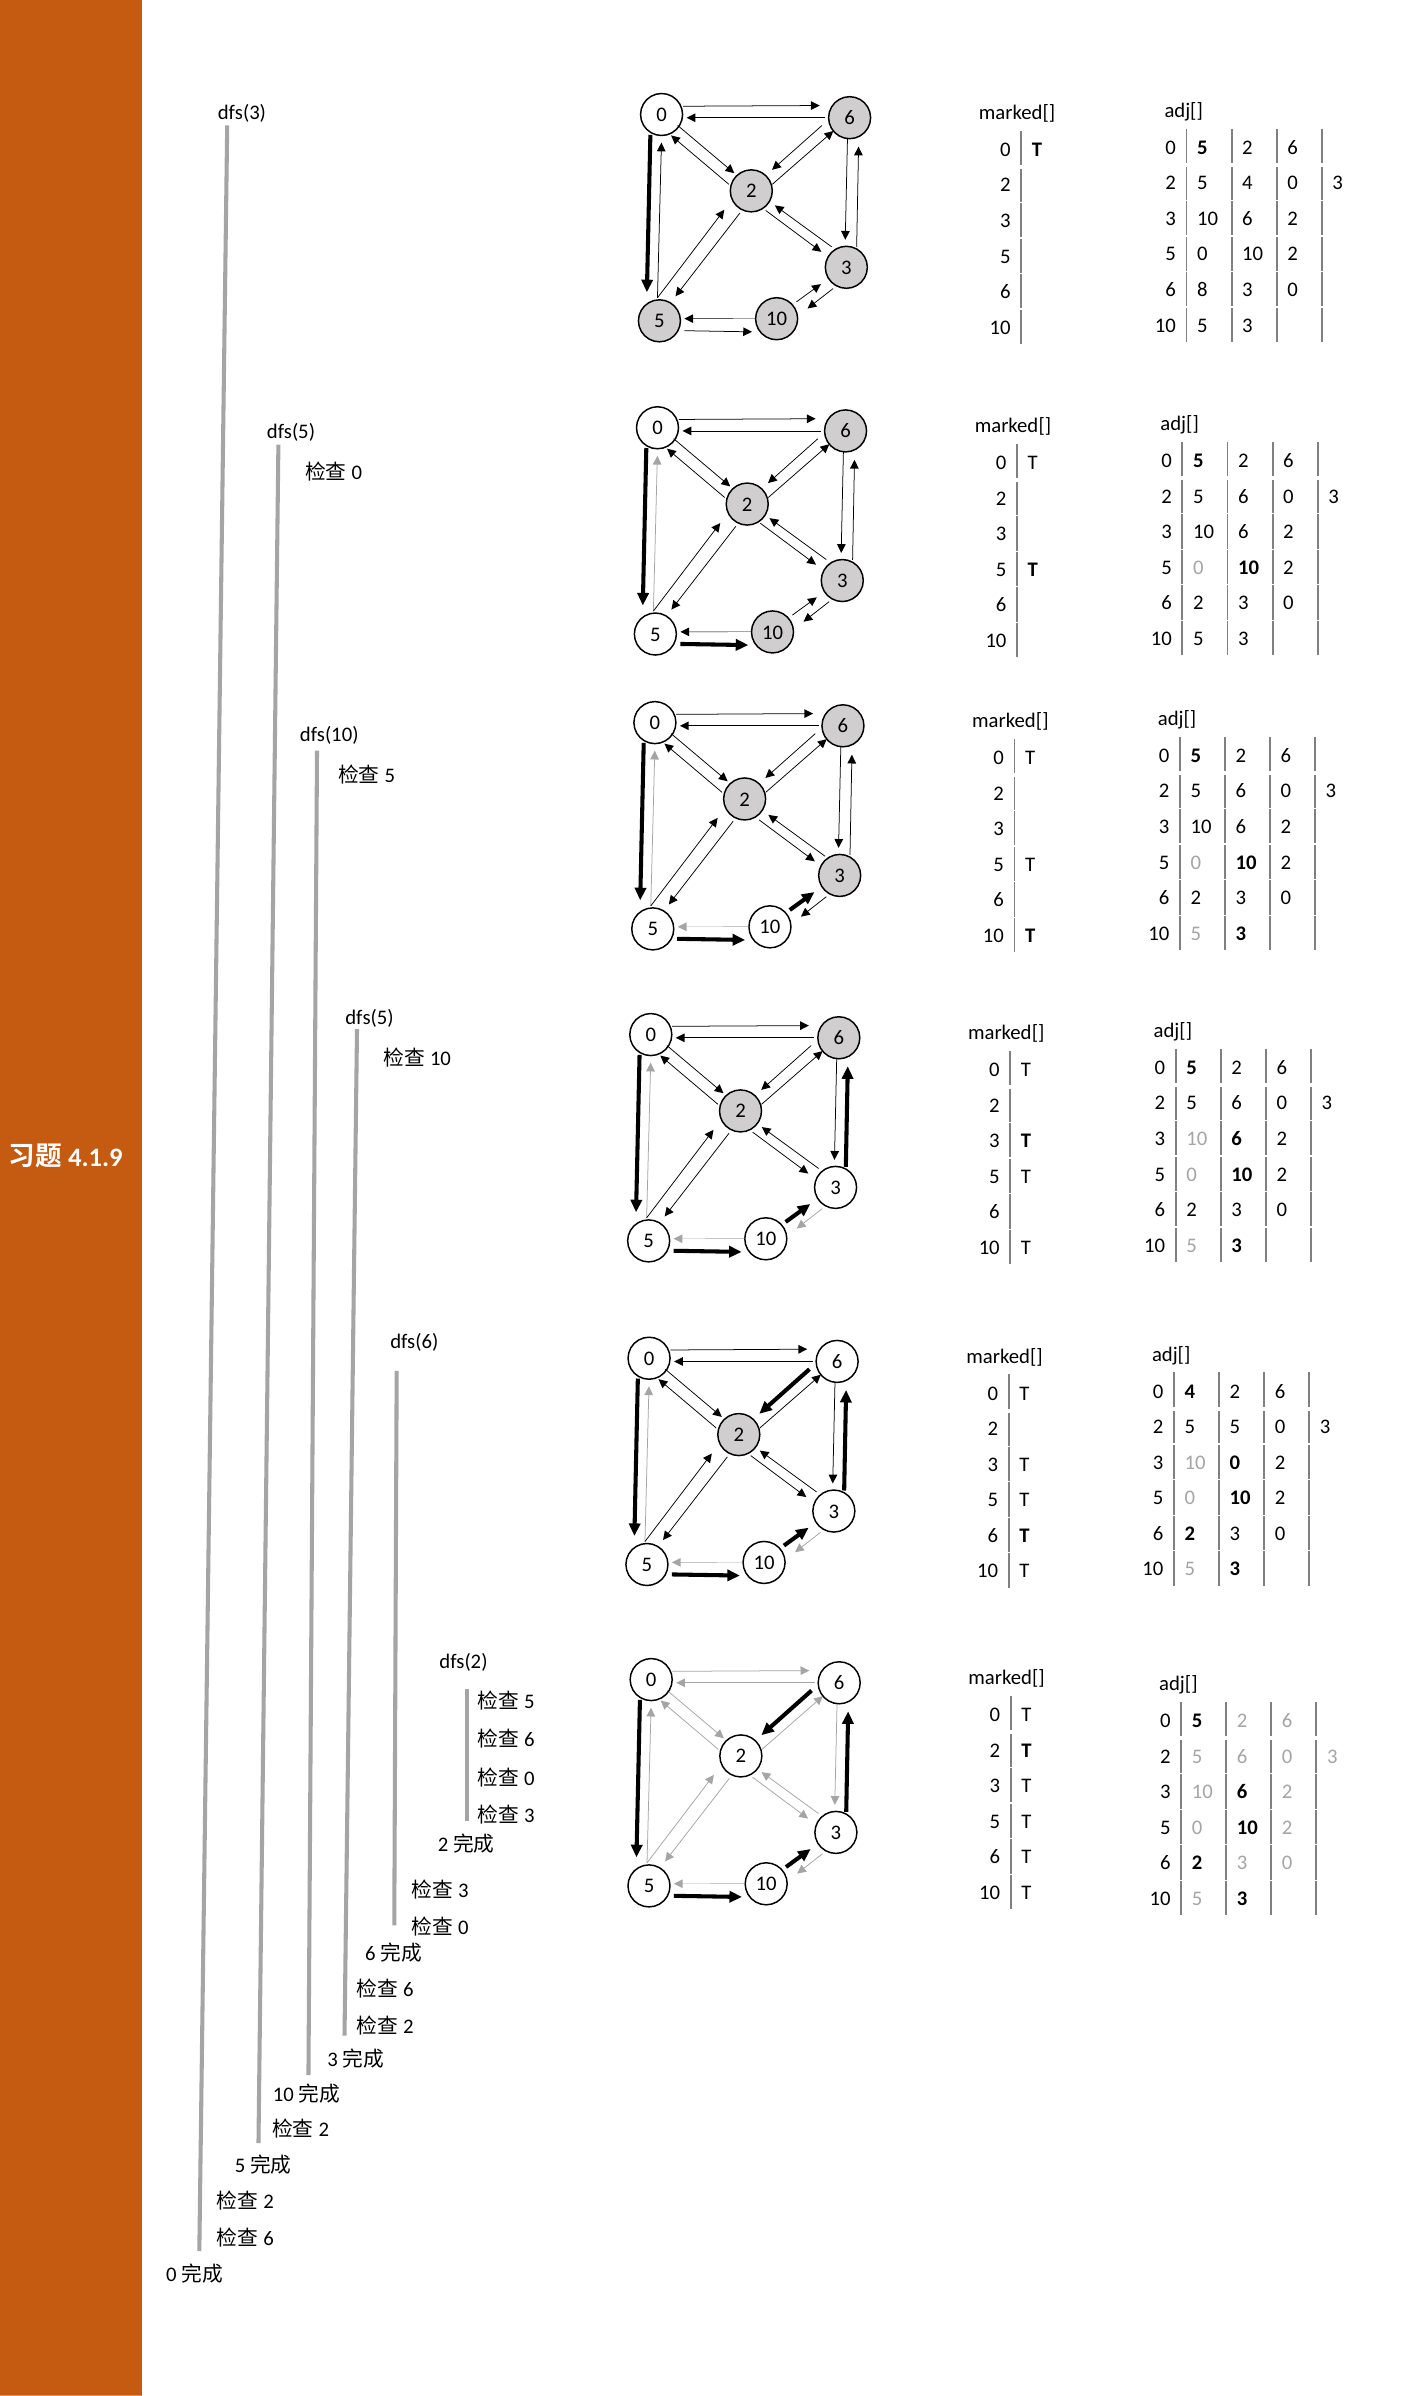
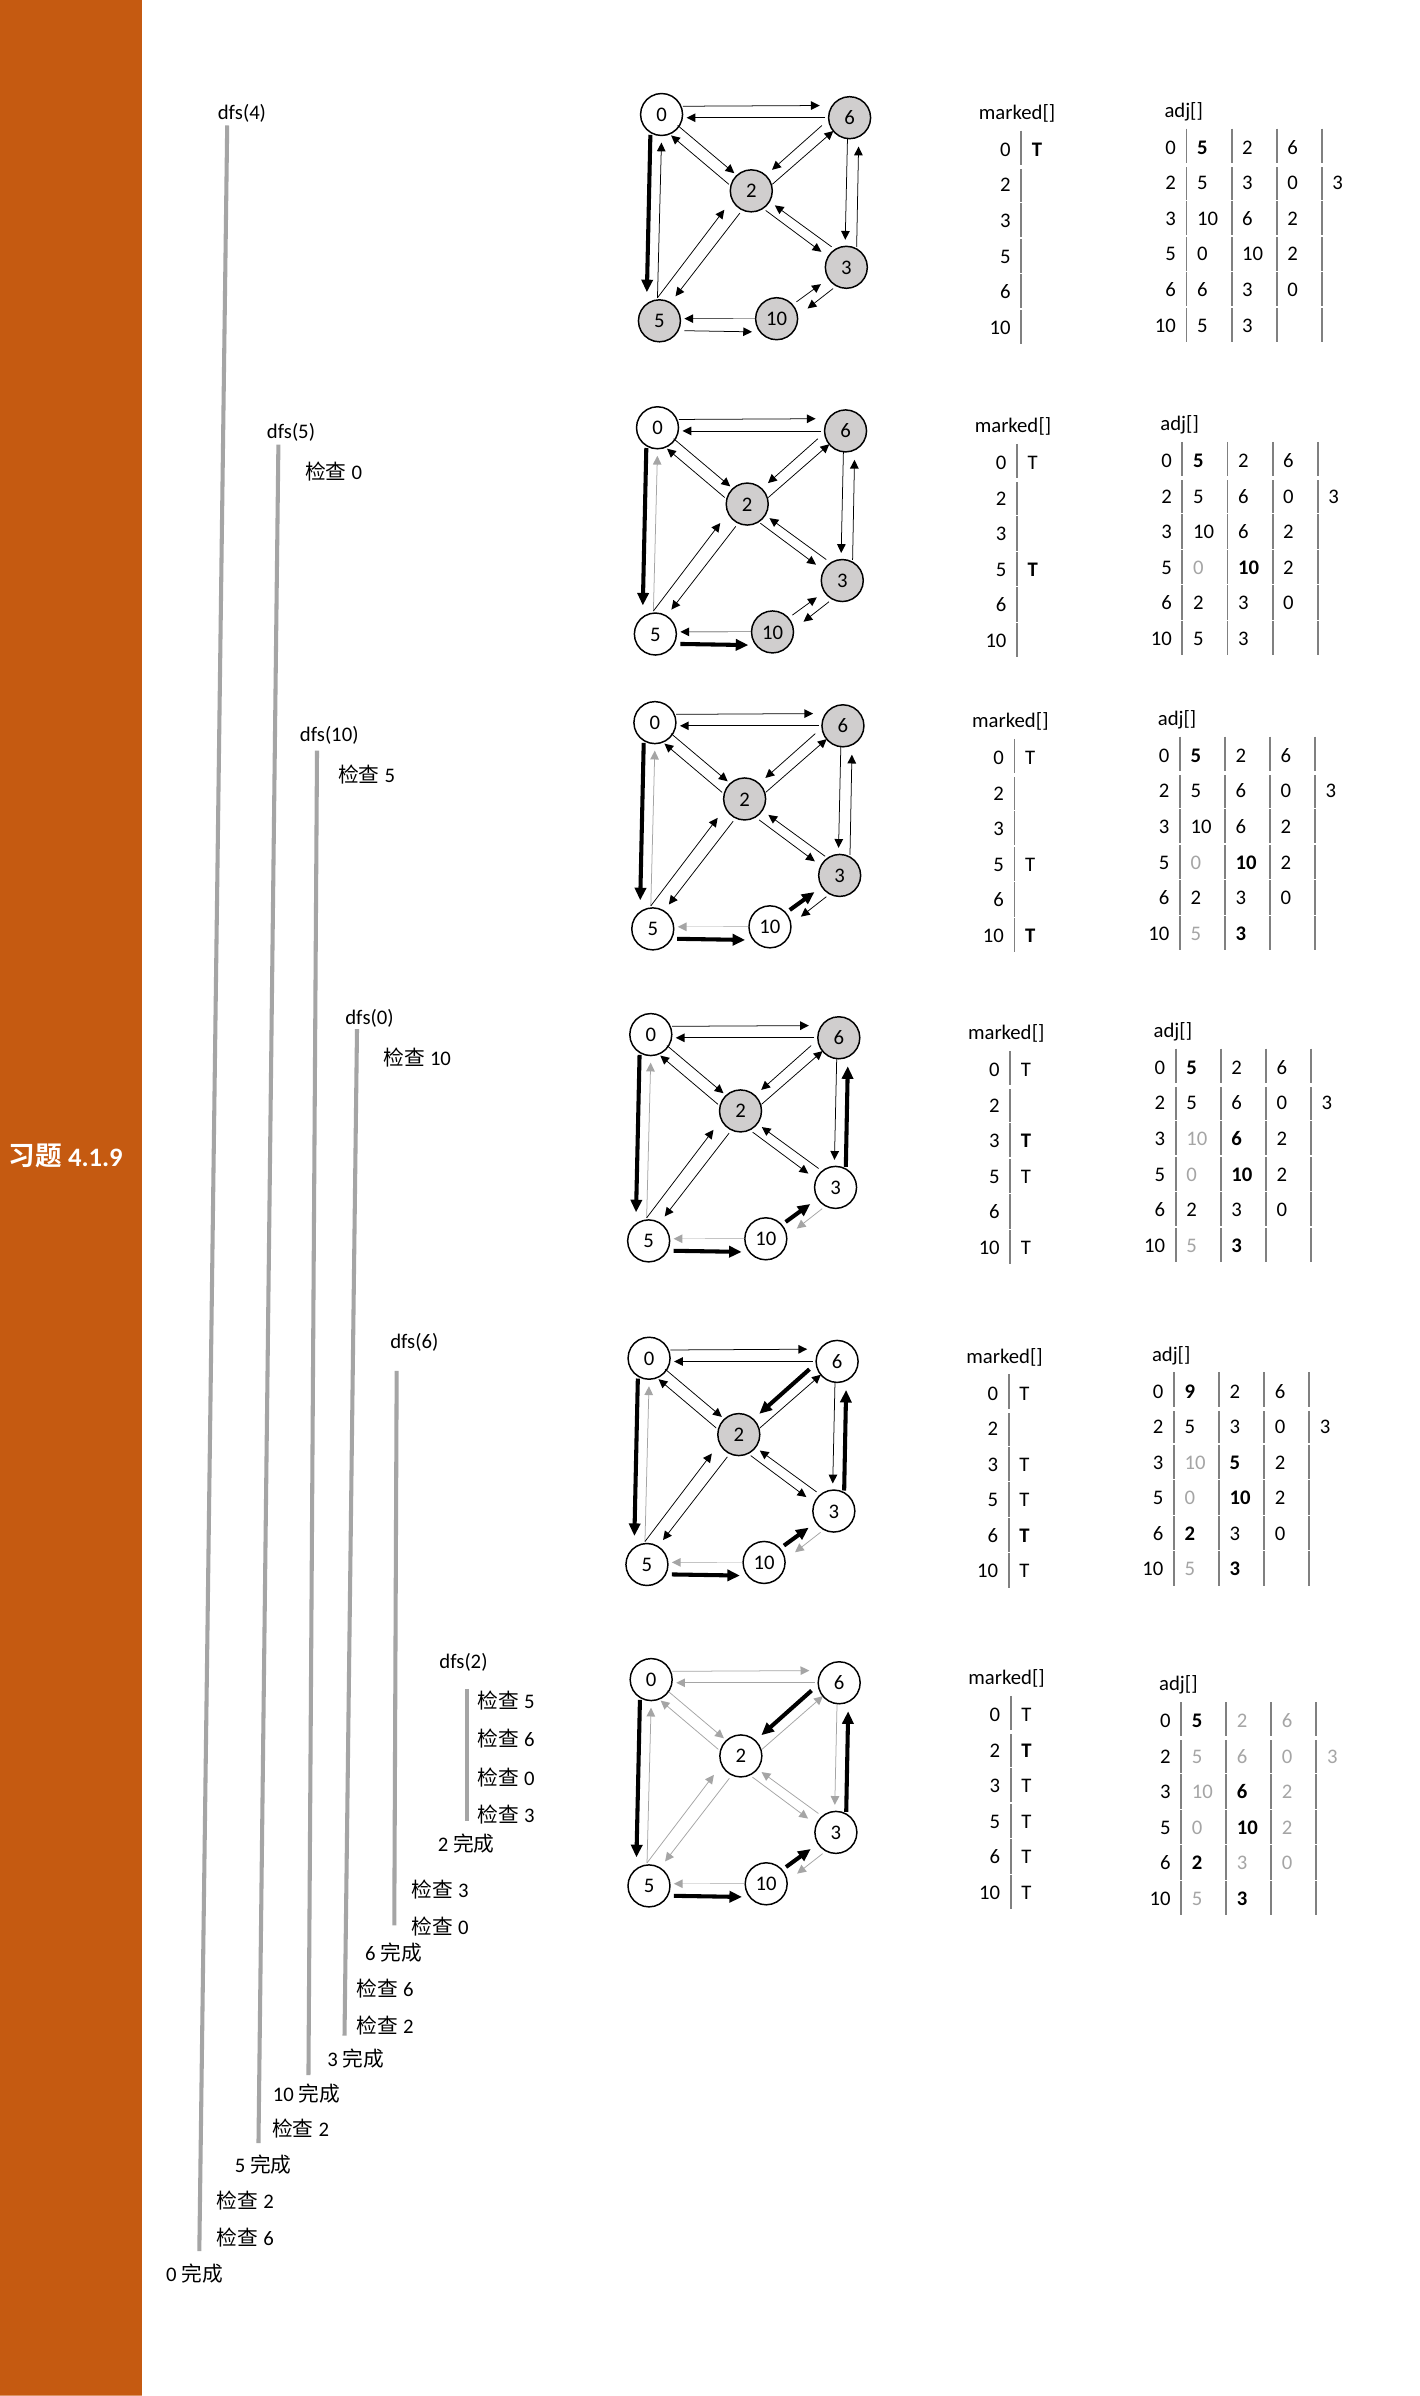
dfs(3: dfs(3 -> dfs(4 (242, 113)
4: 4 -> 3 (1247, 183)
6 8: 8 -> 6 (1202, 290)
dfs(5: dfs(5 -> dfs(0 (369, 1018)
0 4: 4 -> 9 (1190, 1391)
5: 5 -> 3 (1235, 1427)
0: 0 -> 5 (1235, 1462)
